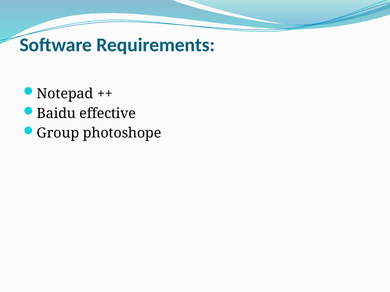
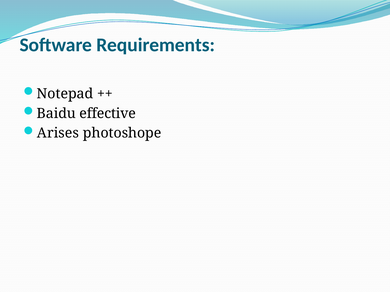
Group: Group -> Arises (58, 133)
